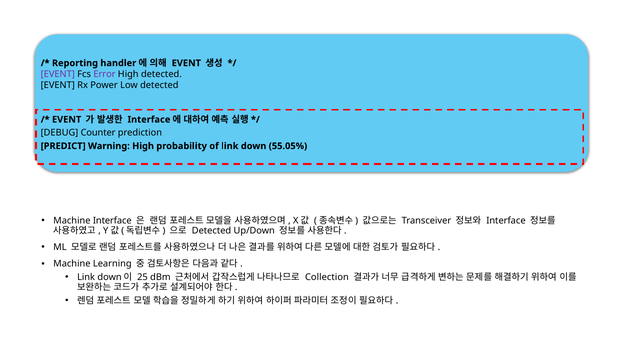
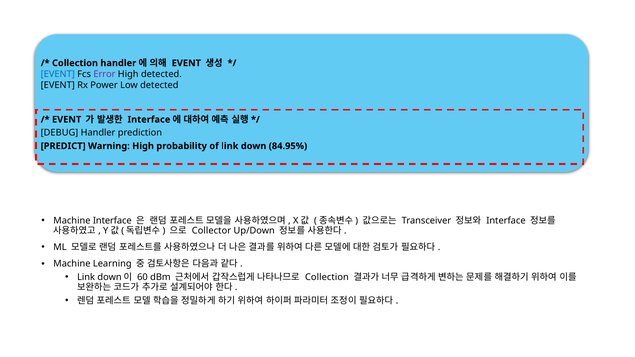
Reporting: Reporting -> Collection (75, 63)
EVENT colour: purple -> blue (58, 74)
DEBUG Counter: Counter -> Handler (98, 133)
55.05%: 55.05% -> 84.95% (288, 146)
Detected: Detected -> Collector (211, 231)
25: 25 -> 60 (143, 277)
